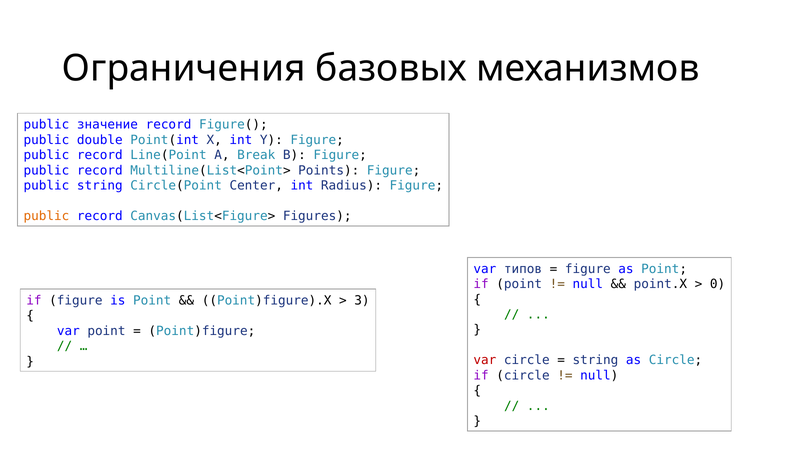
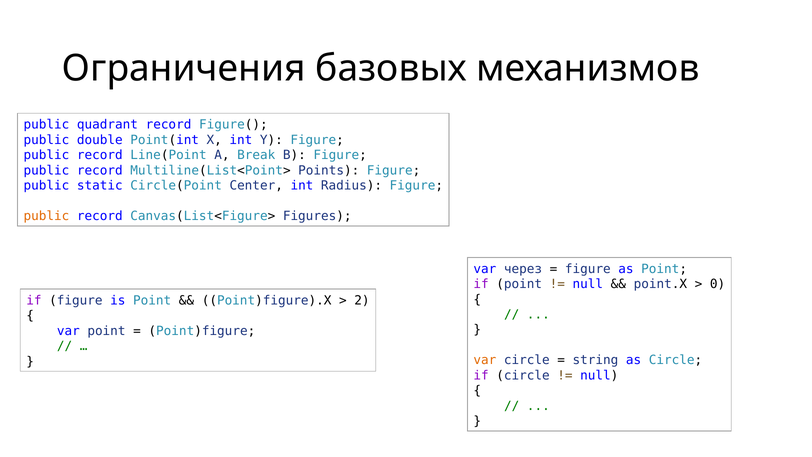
значение: значение -> quadrant (107, 125)
public string: string -> static (100, 186)
типов: типов -> через (523, 269)
3: 3 -> 2 (362, 300)
var colour: red -> orange (485, 360)
